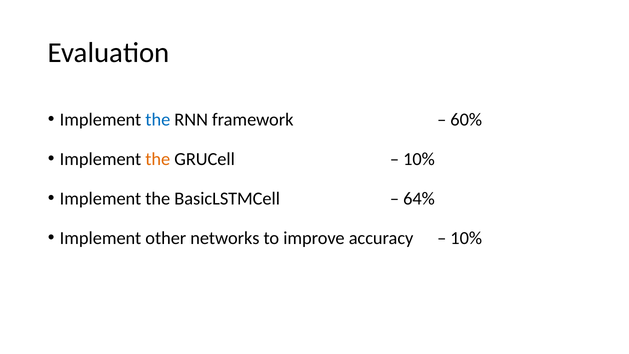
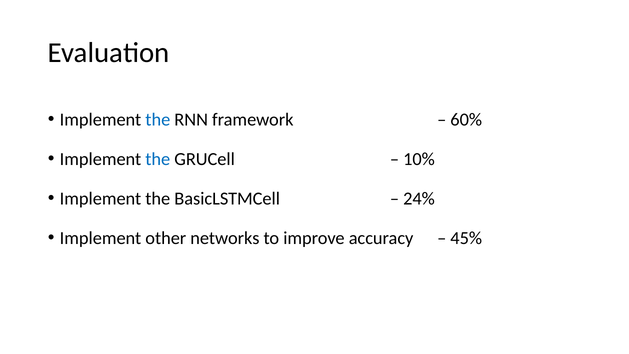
the colour: orange -> blue (158, 159)
64%: 64% -> 24% (419, 199)
10%: 10% -> 45% (466, 238)
